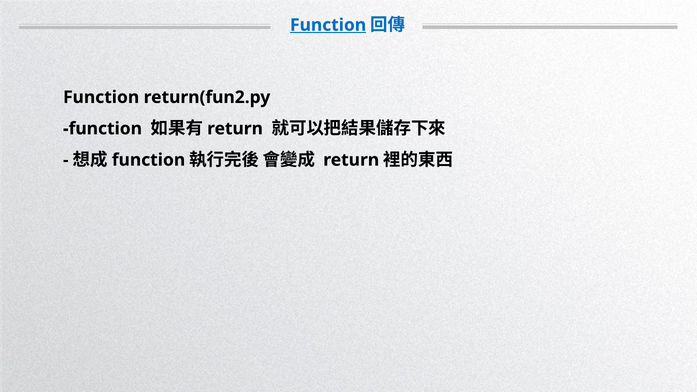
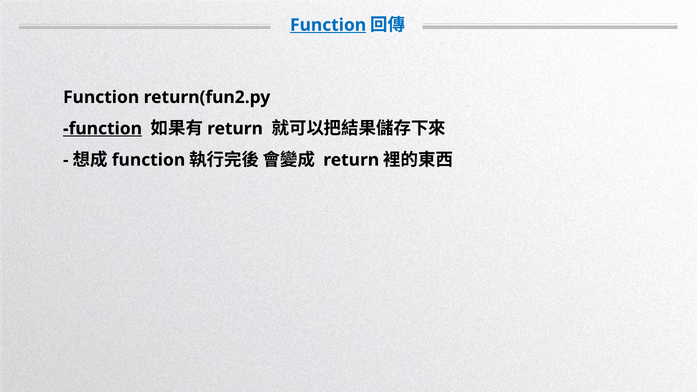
function underline: none -> present (103, 129)
